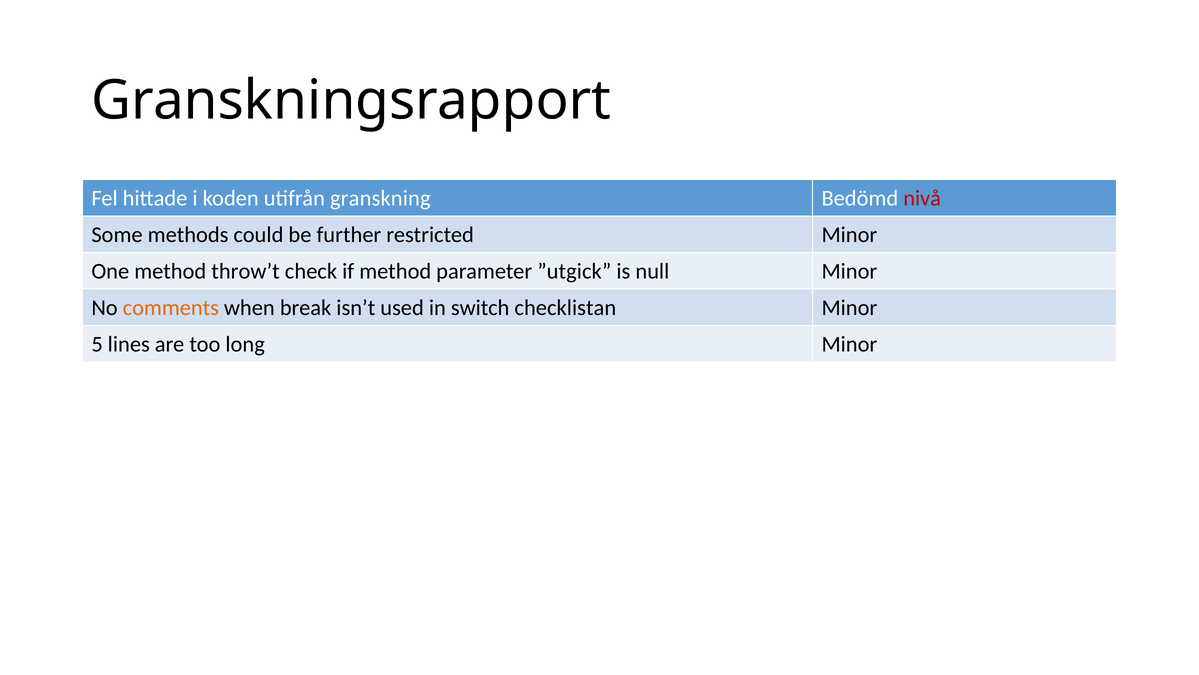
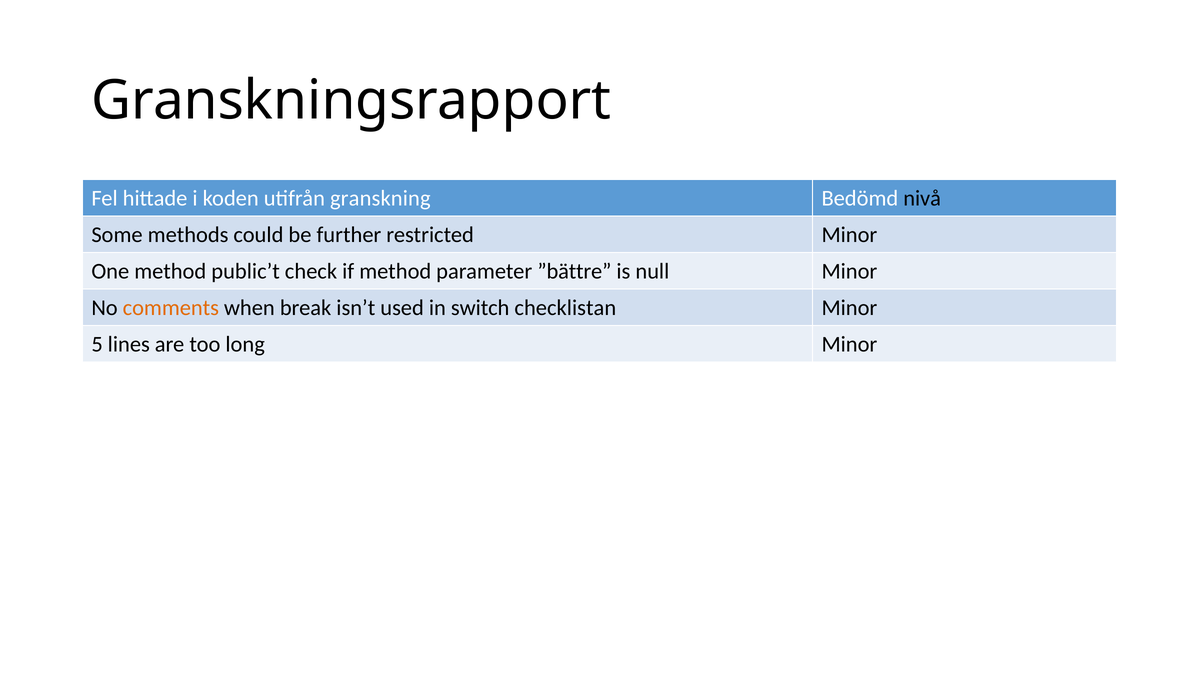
nivå colour: red -> black (922, 198)
throw’t: throw’t -> public’t (246, 271)
”utgick: ”utgick -> ”bättre (574, 271)
